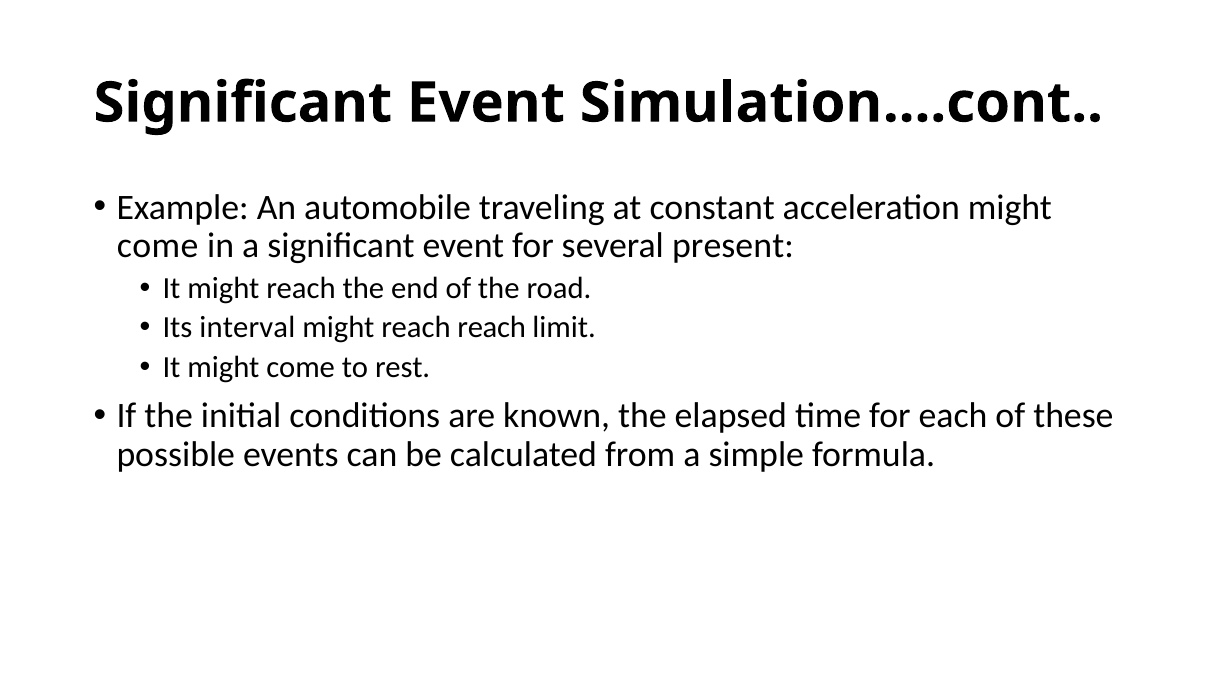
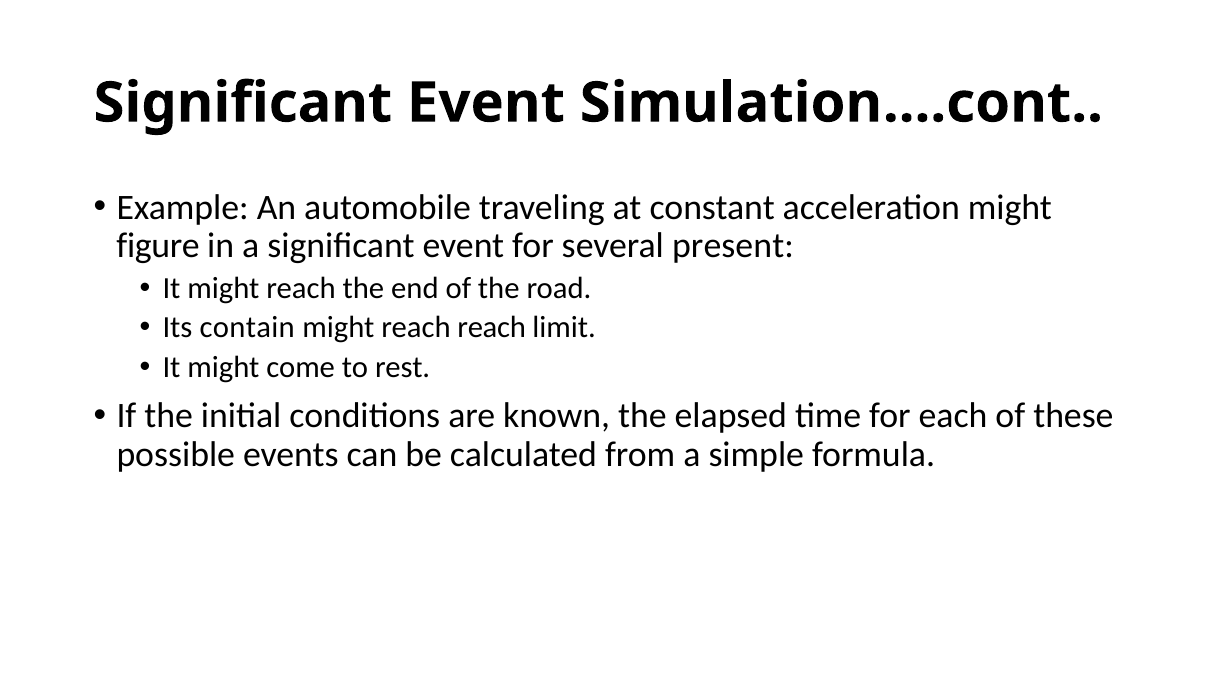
come: come -> figure (158, 246)
interval: interval -> contain (247, 328)
